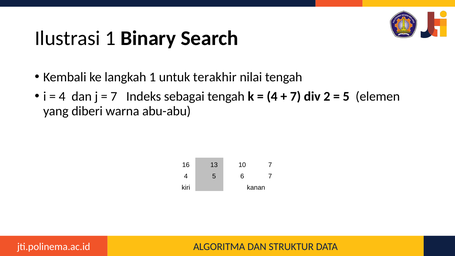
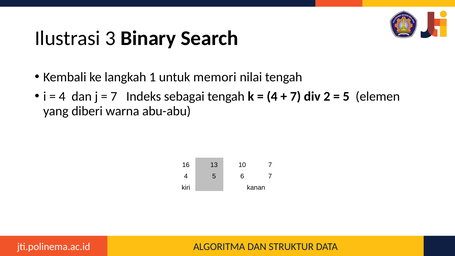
Ilustrasi 1: 1 -> 3 (110, 38)
terakhir: terakhir -> memori (215, 77)
